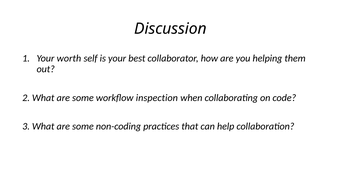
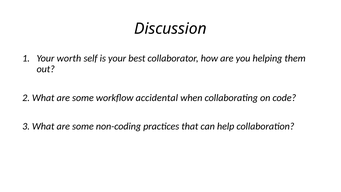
inspection: inspection -> accidental (157, 98)
